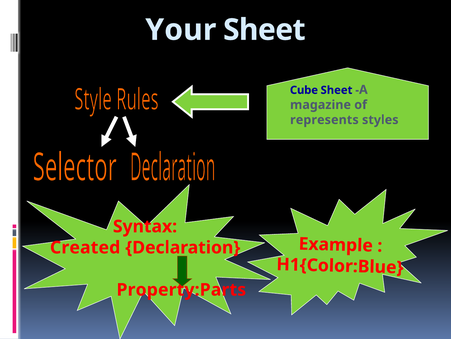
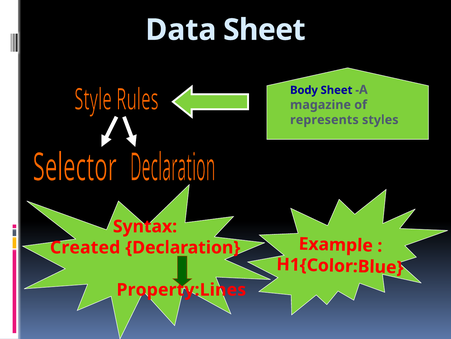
Your: Your -> Data (181, 30)
Cube: Cube -> Body (304, 90)
Property:Parts: Property:Parts -> Property:Lines (181, 289)
